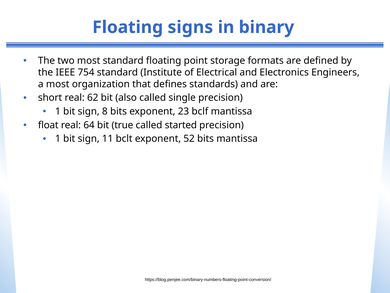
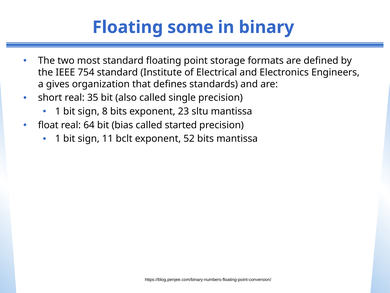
signs: signs -> some (191, 27)
a most: most -> gives (58, 84)
62: 62 -> 35 (93, 98)
bclf: bclf -> sltu (200, 111)
true: true -> bias (122, 125)
